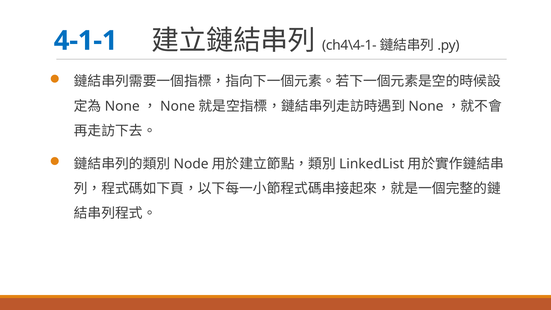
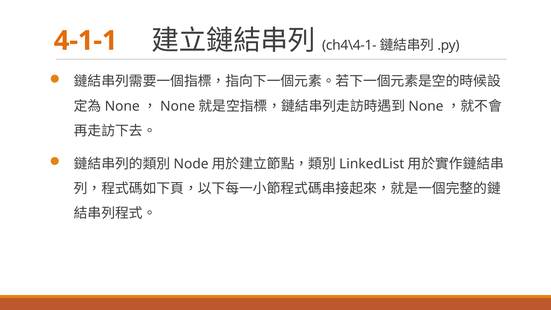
4-1-1 colour: blue -> orange (86, 41)
